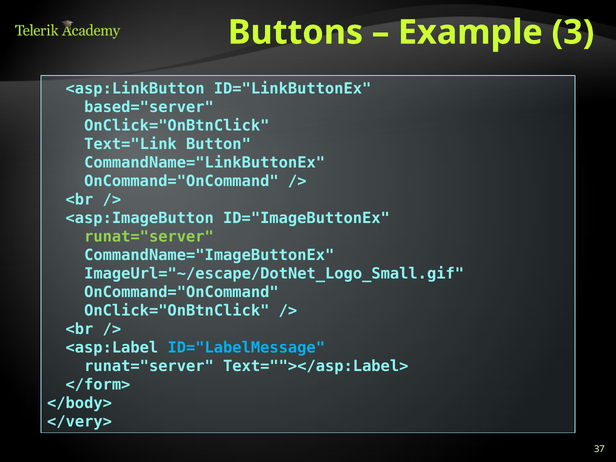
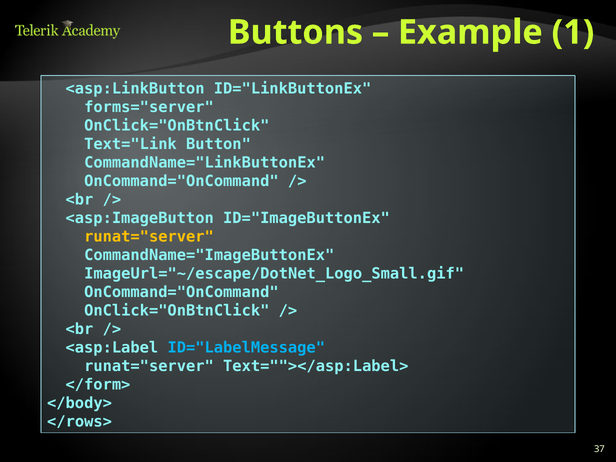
3: 3 -> 1 (573, 32)
based="server: based="server -> forms="server (149, 107)
runat="server colour: light green -> yellow (149, 237)
</very>: </very> -> </rows> (80, 422)
